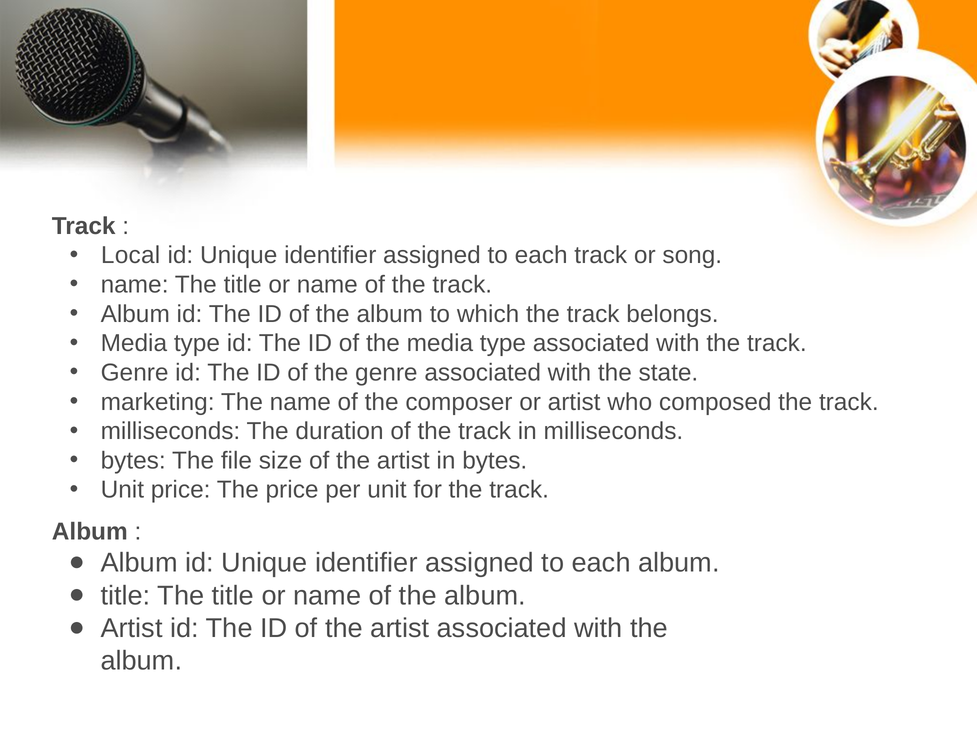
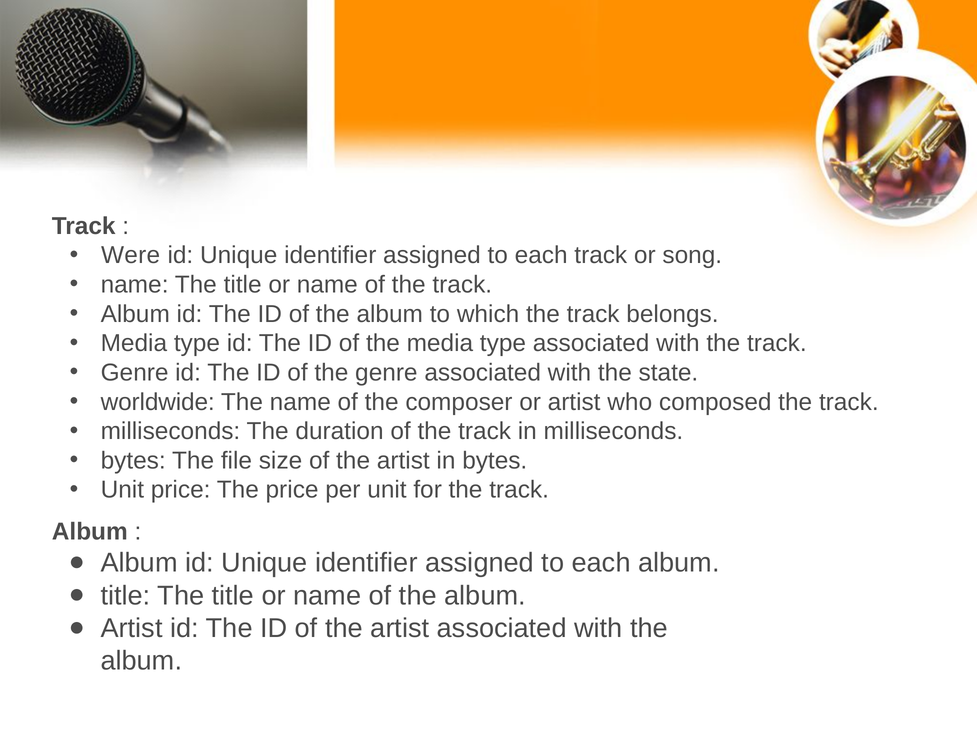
Local: Local -> Were (131, 255)
marketing: marketing -> worldwide (158, 402)
